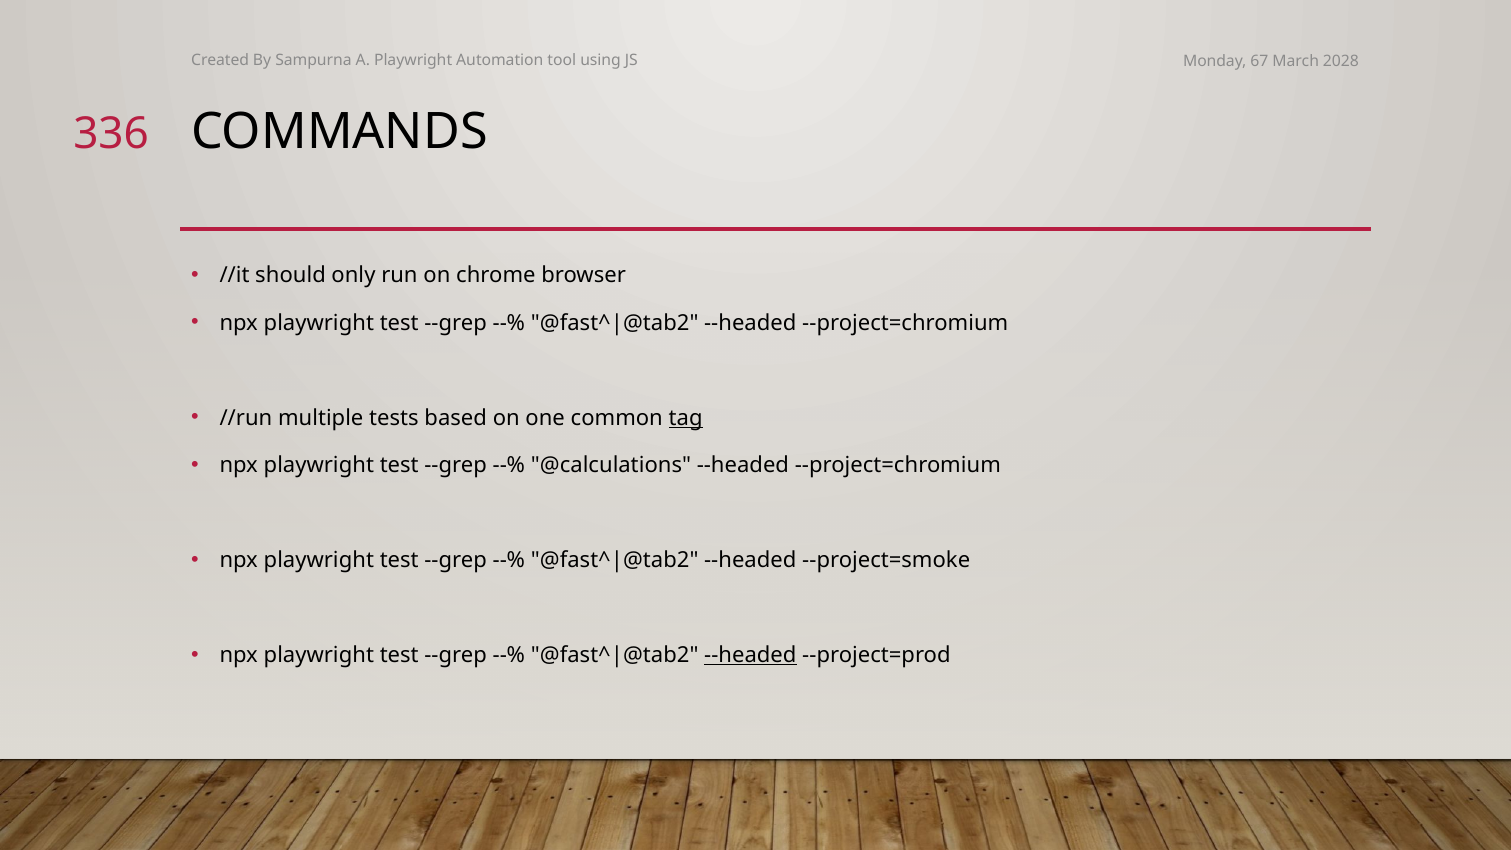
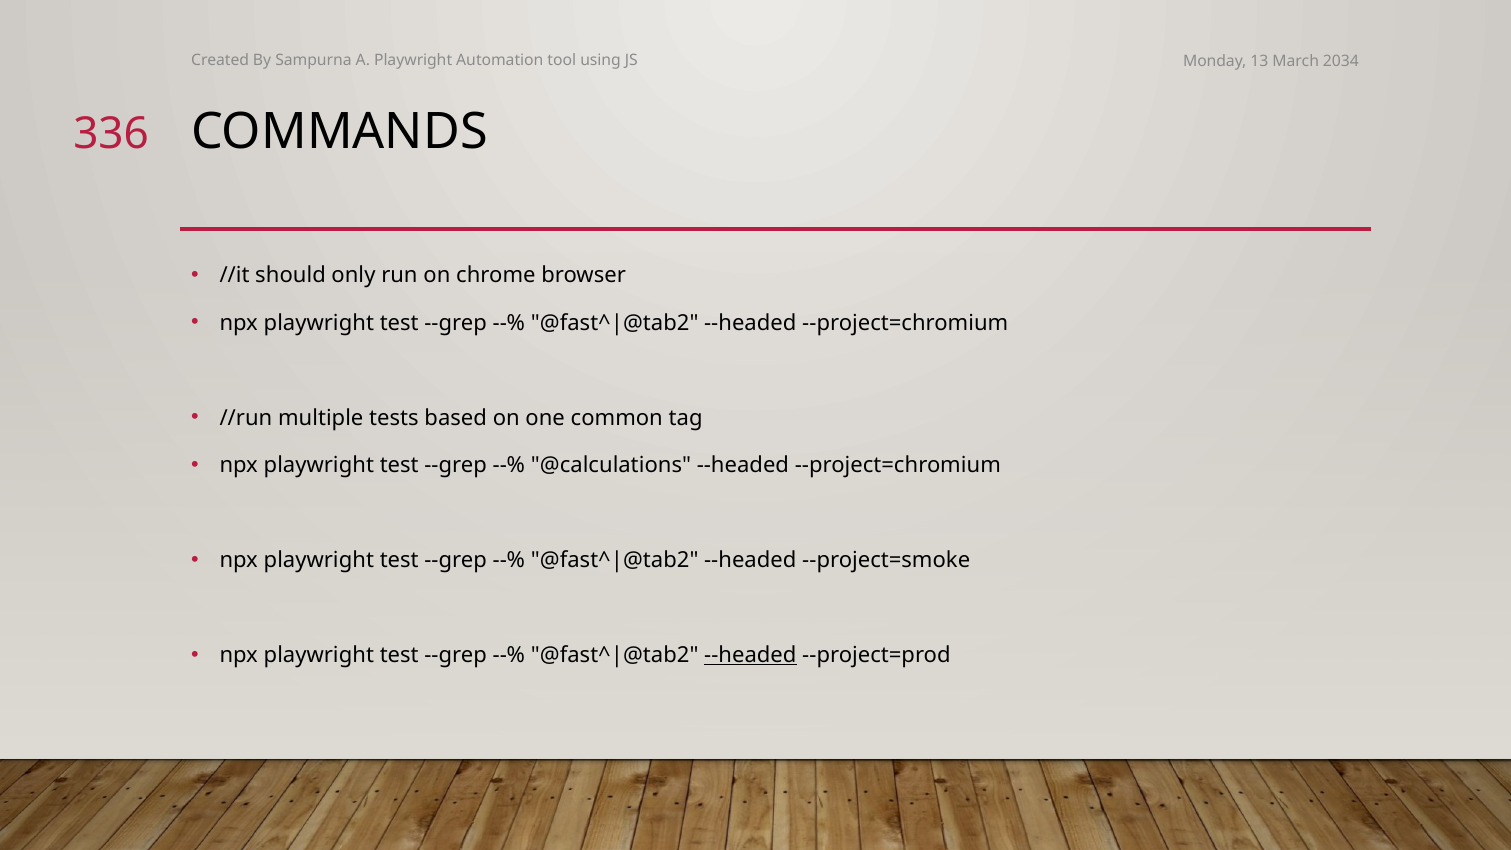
67: 67 -> 13 (1259, 61)
2028: 2028 -> 2034 (1341, 61)
tag underline: present -> none (686, 418)
